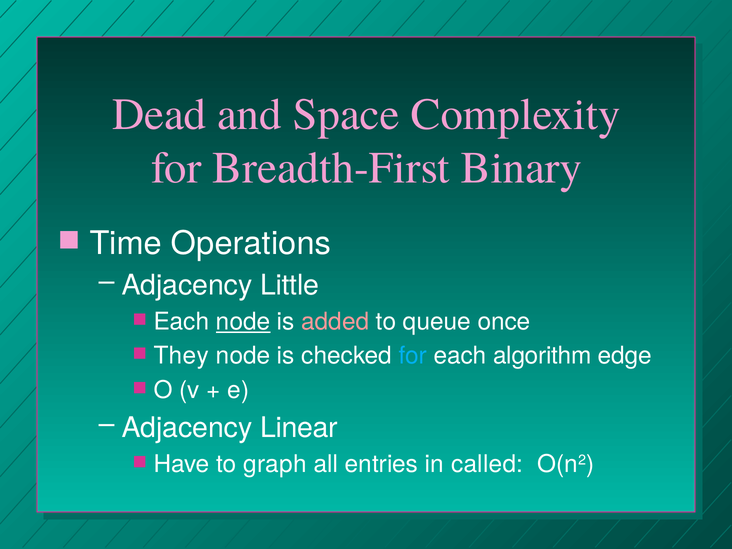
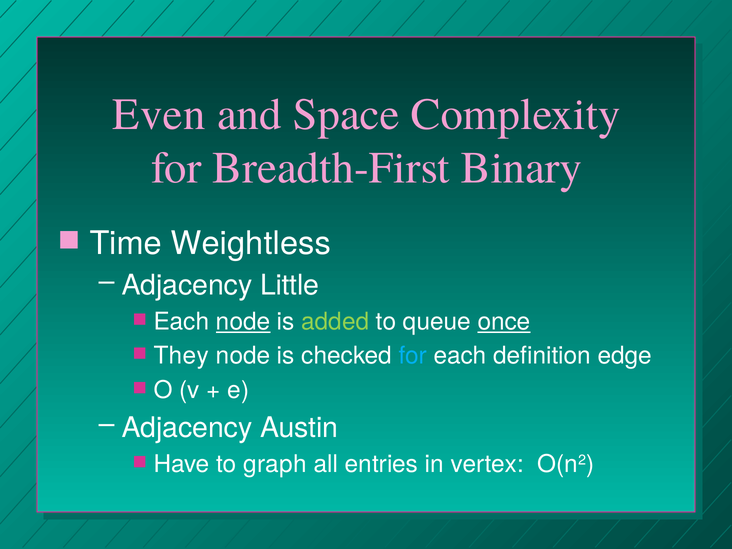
Dead: Dead -> Even (159, 114)
Operations: Operations -> Weightless (251, 243)
added colour: pink -> light green (335, 322)
once underline: none -> present (504, 322)
algorithm: algorithm -> definition (542, 356)
Linear: Linear -> Austin (299, 428)
called: called -> vertex (487, 464)
